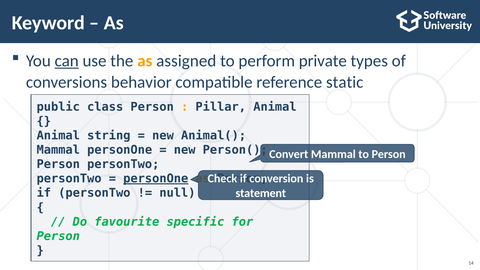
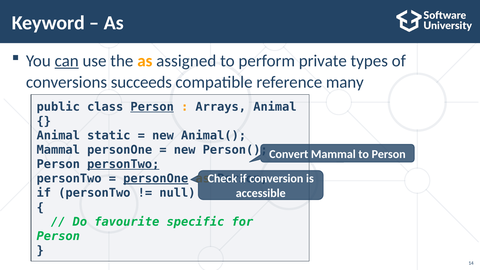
behavior: behavior -> succeeds (141, 82)
static: static -> many (345, 82)
Person underline: none -> present (152, 107)
Pillar: Pillar -> Arrays (221, 107)
string: string -> static (109, 136)
personTwo underline: none -> present (123, 164)
statement: statement -> accessible (261, 193)
